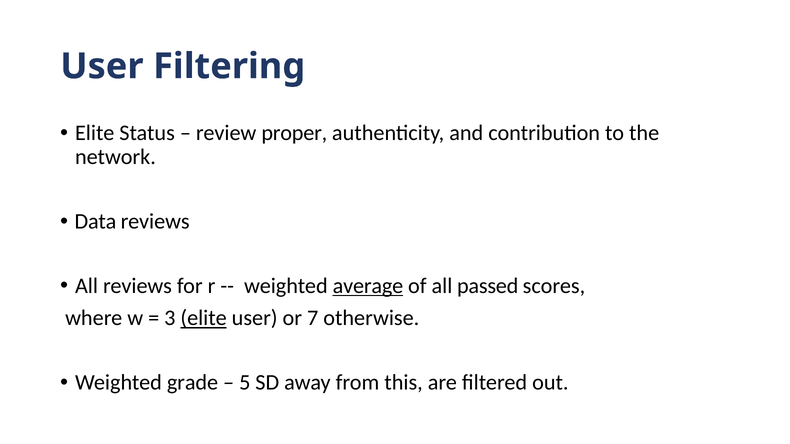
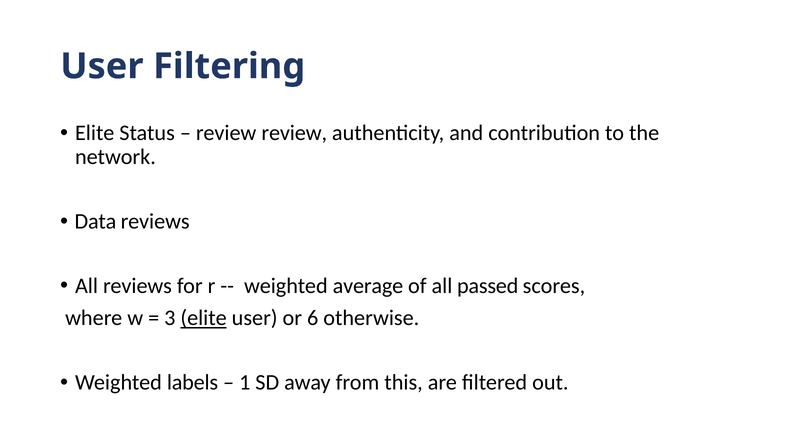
review proper: proper -> review (294, 133)
average underline: present -> none (368, 286)
7: 7 -> 6 (313, 318)
grade: grade -> labels (193, 383)
5: 5 -> 1 (245, 383)
